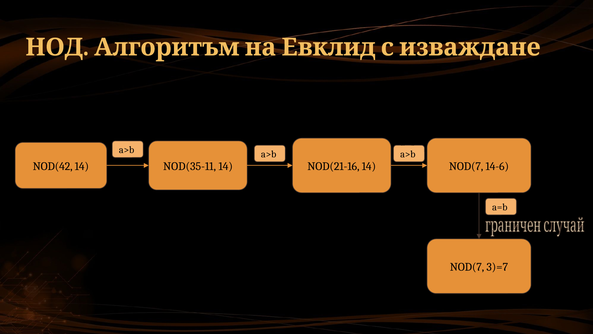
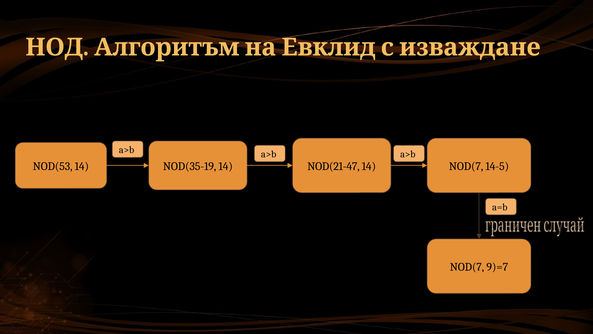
NOD(42: NOD(42 -> NOD(53 (53, 166)
NOD(35-11: NOD(35-11 -> NOD(35-19 (190, 166)
NOD(21-16: NOD(21-16 -> NOD(21-47 (333, 166)
14-6: 14-6 -> 14-5 (497, 166)
3)=7: 3)=7 -> 9)=7 (497, 267)
